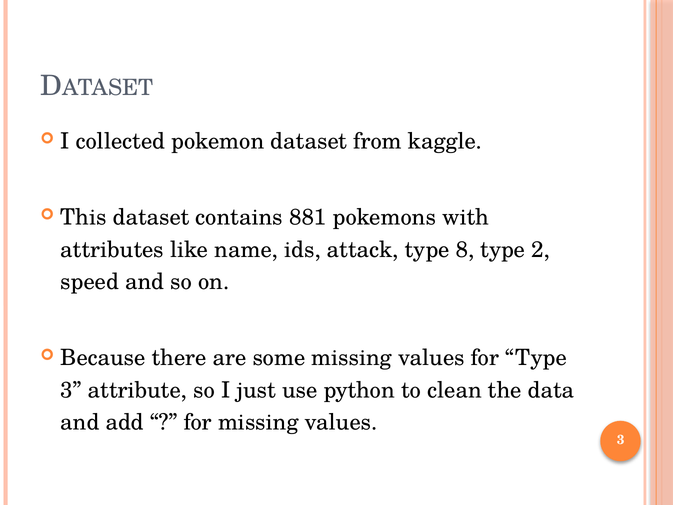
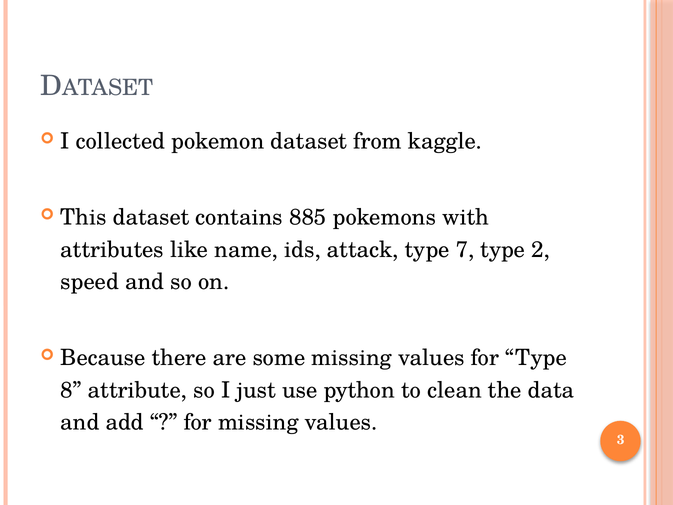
881: 881 -> 885 (308, 217)
8: 8 -> 7 (465, 250)
3: 3 -> 8 (71, 390)
